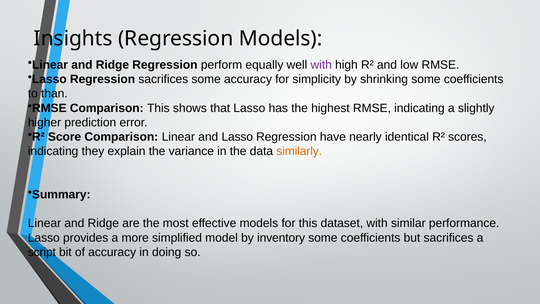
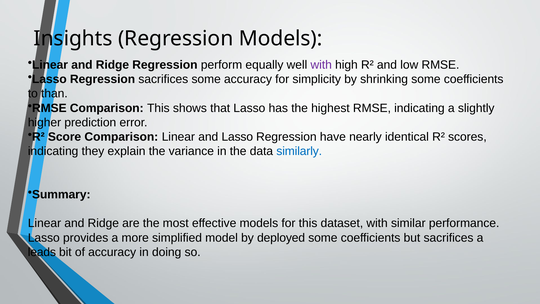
similarly colour: orange -> blue (299, 151)
inventory: inventory -> deployed (281, 238)
script: script -> leads (42, 252)
